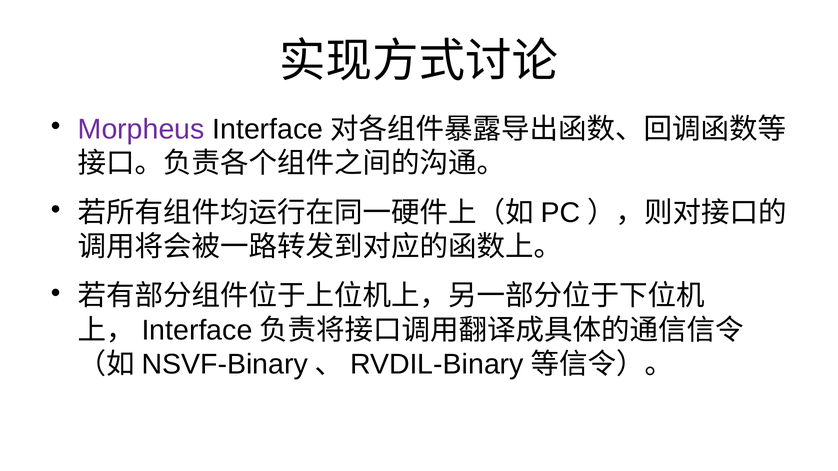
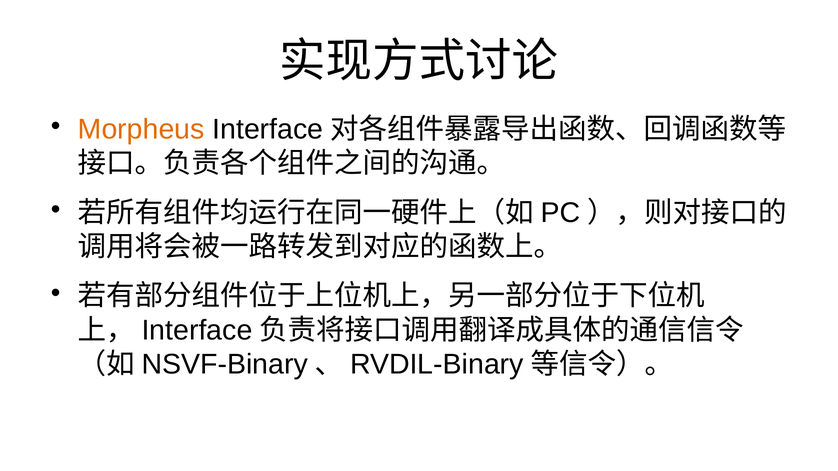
Morpheus colour: purple -> orange (141, 129)
